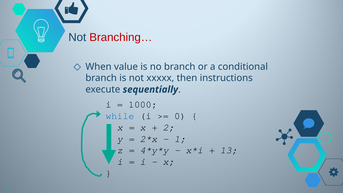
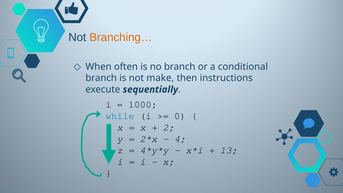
Branching… colour: red -> orange (121, 37)
value: value -> often (126, 67)
xxxxx: xxxxx -> make (160, 78)
1: 1 -> 4 (180, 139)
